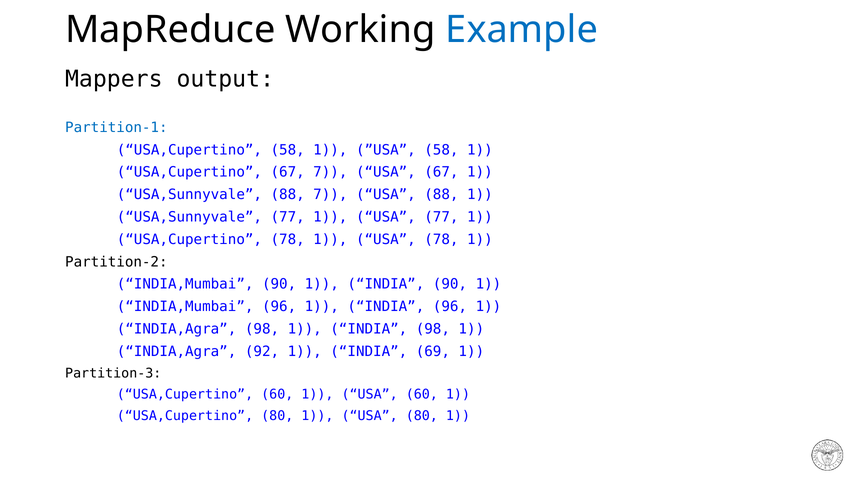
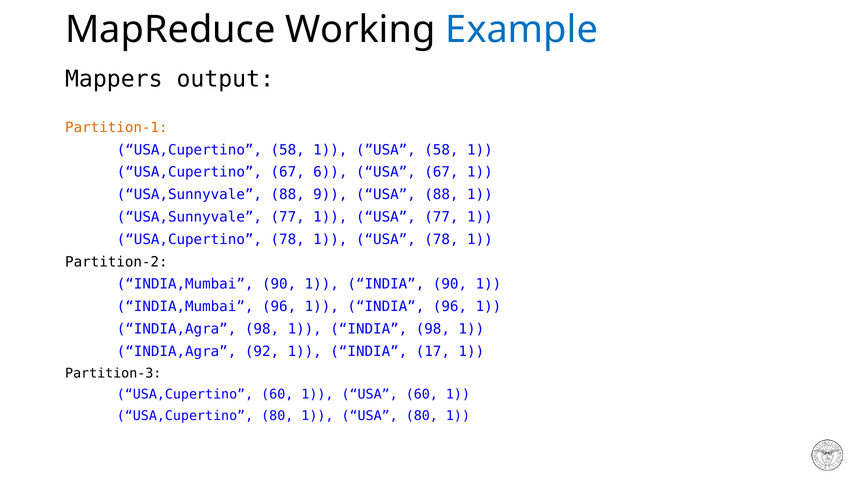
Partition-1 colour: blue -> orange (116, 128)
67 7: 7 -> 6 (330, 172)
88 7: 7 -> 9 (330, 195)
69: 69 -> 17 (433, 352)
